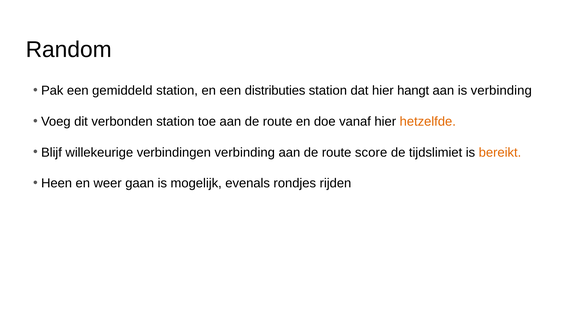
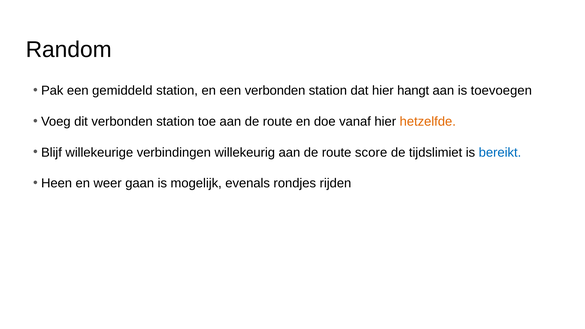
een distributies: distributies -> verbonden (275, 91)
is verbinding: verbinding -> toevoegen (501, 91)
verbindingen verbinding: verbinding -> willekeurig (245, 152)
bereikt colour: orange -> blue (500, 152)
